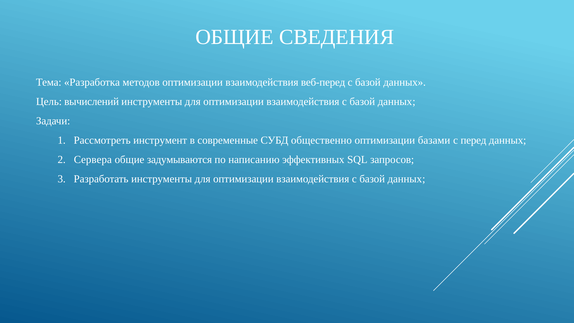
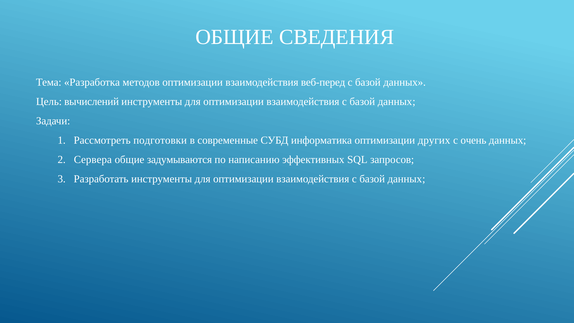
инструмент: инструмент -> подготовки (160, 140)
общественно: общественно -> информатика (321, 140)
базами: базами -> других (434, 140)
перед: перед -> очень (473, 140)
